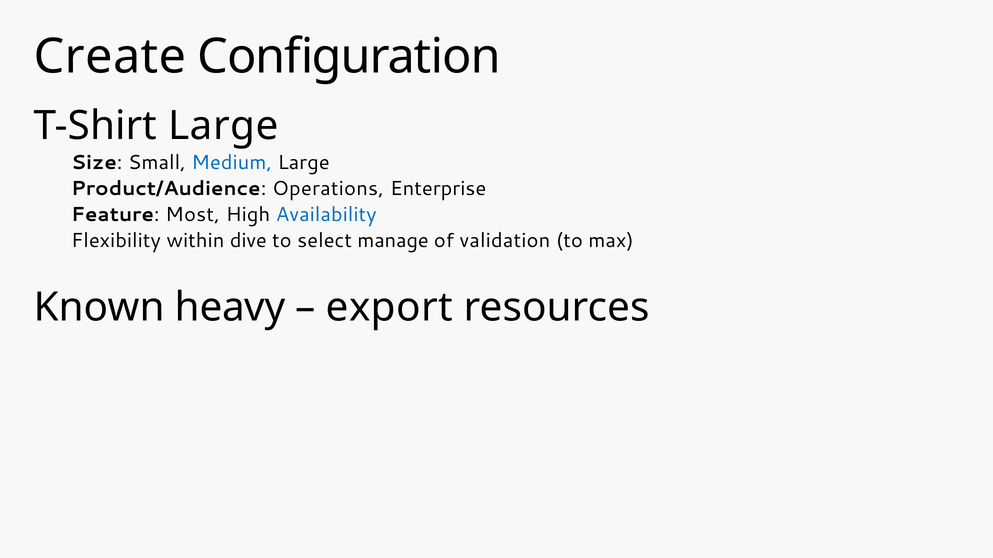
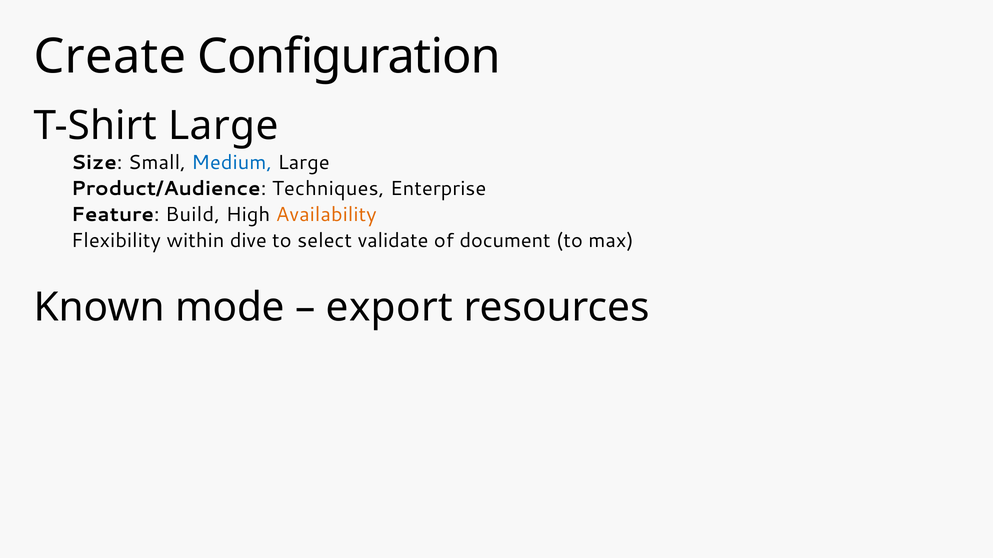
Operations: Operations -> Techniques (328, 189)
Most: Most -> Build (193, 215)
Availability colour: blue -> orange (326, 215)
manage: manage -> validate (393, 241)
validation: validation -> document (505, 241)
heavy: heavy -> mode (230, 307)
